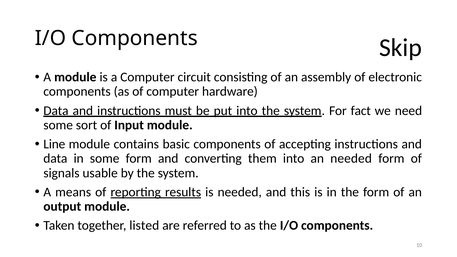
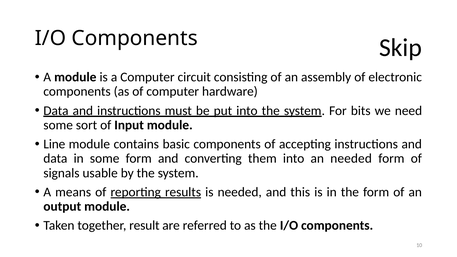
fact: fact -> bits (361, 111)
listed: listed -> result (144, 226)
